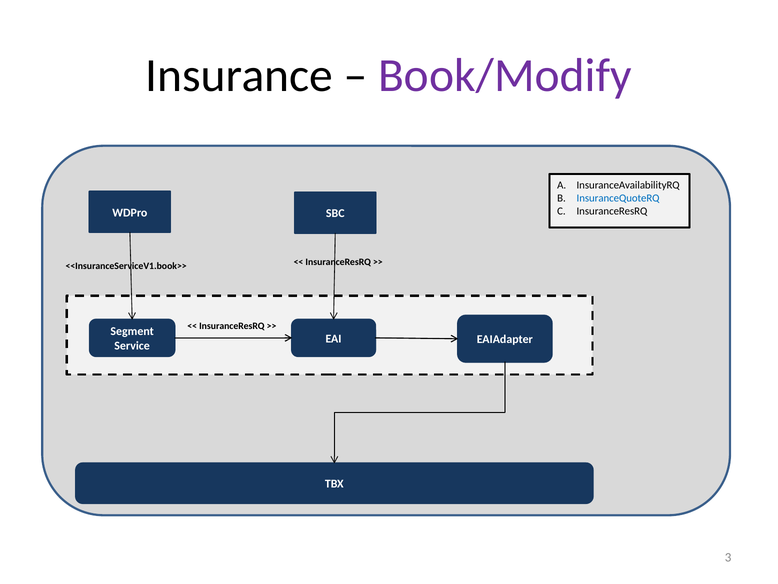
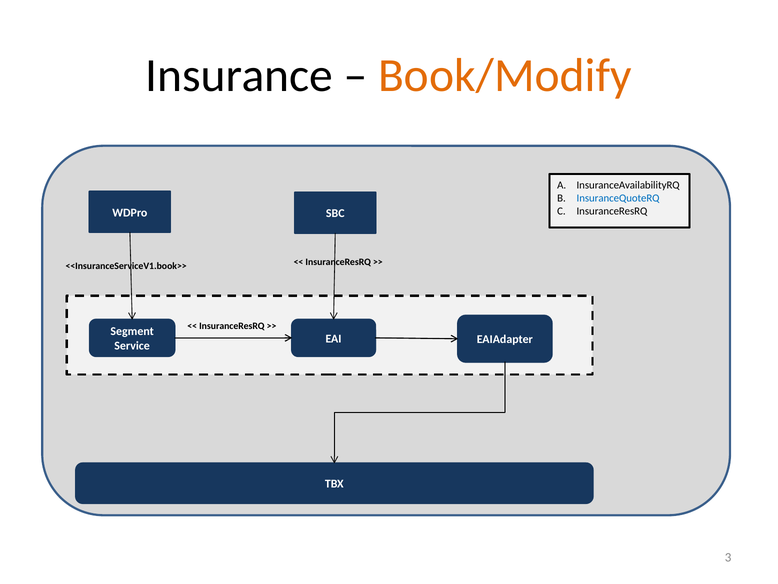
Book/Modify colour: purple -> orange (505, 75)
